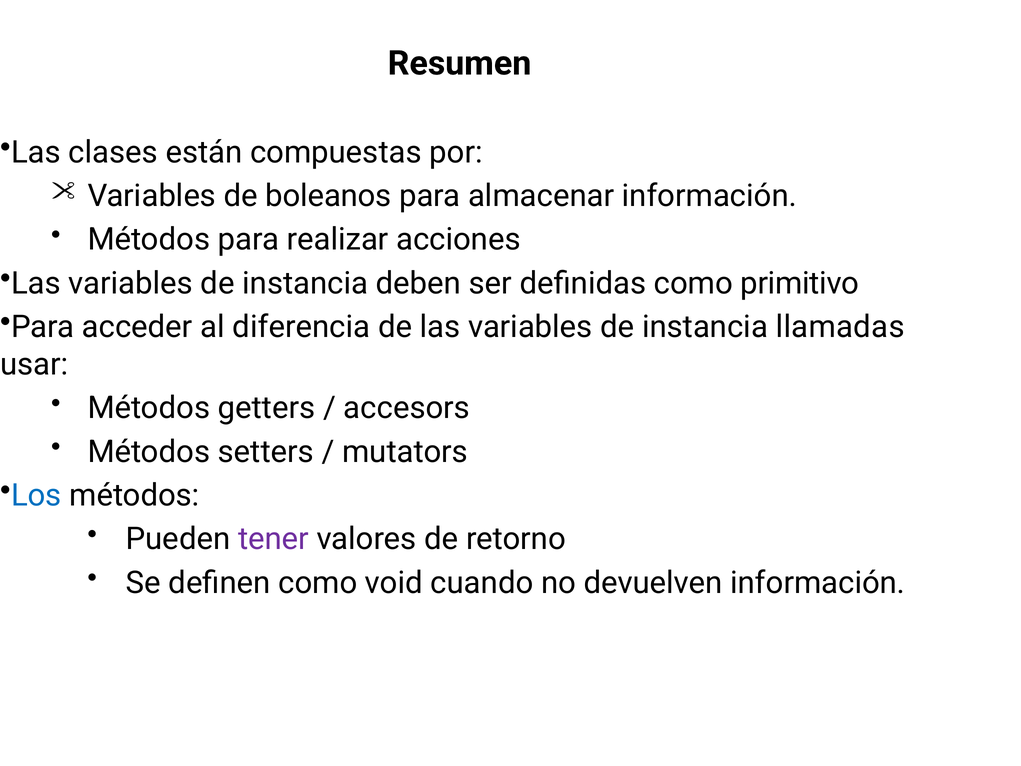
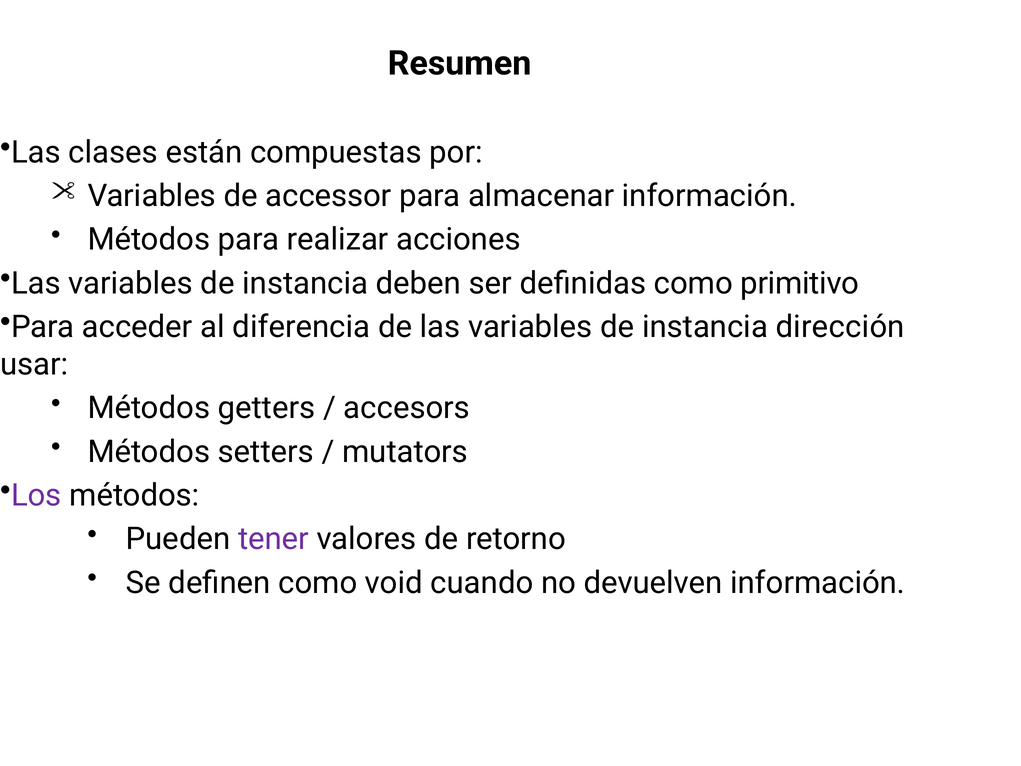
boleanos: boleanos -> accessor (328, 196)
llamadas: llamadas -> dirección (840, 327)
Los colour: blue -> purple (36, 495)
